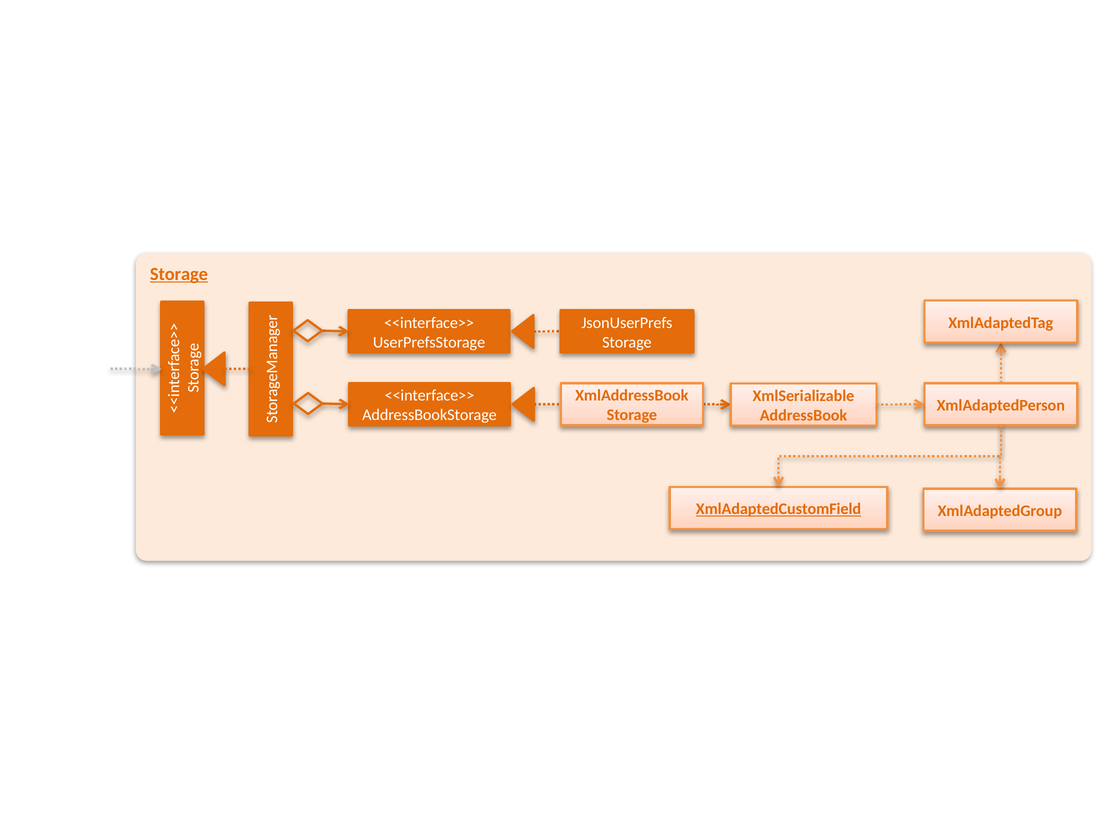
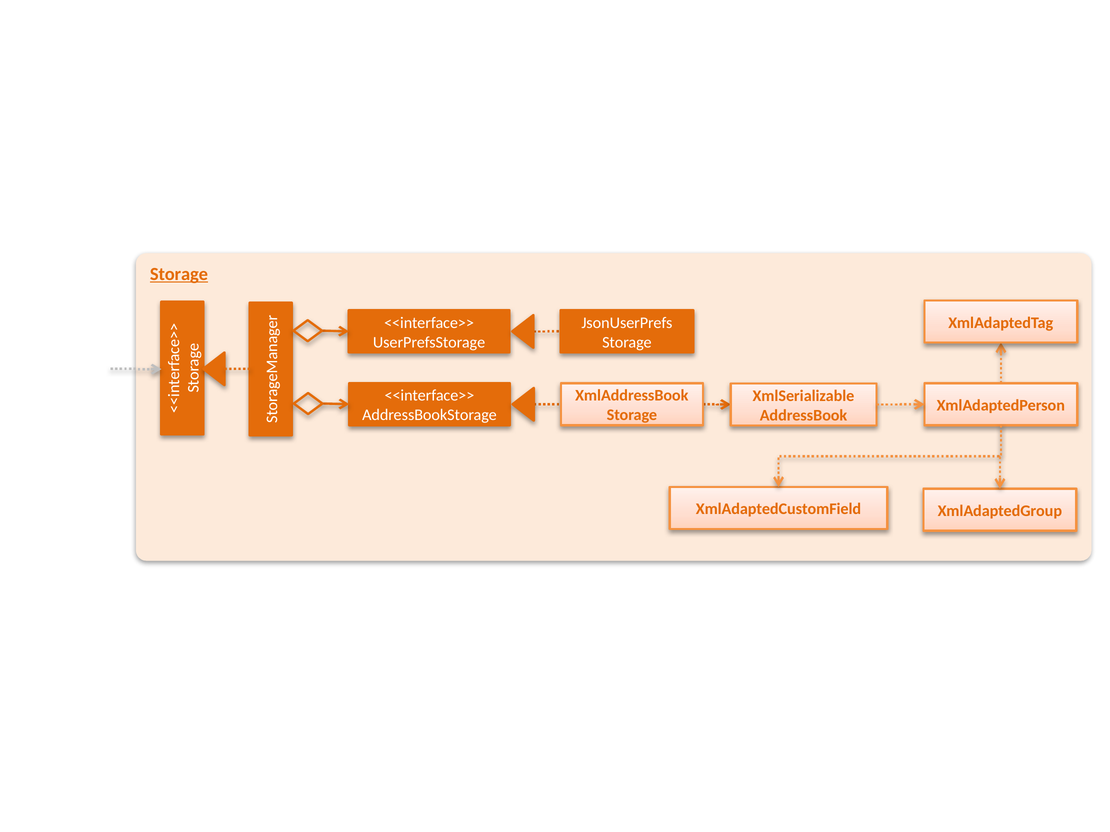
XmlAdaptedCustomField underline: present -> none (778, 509)
